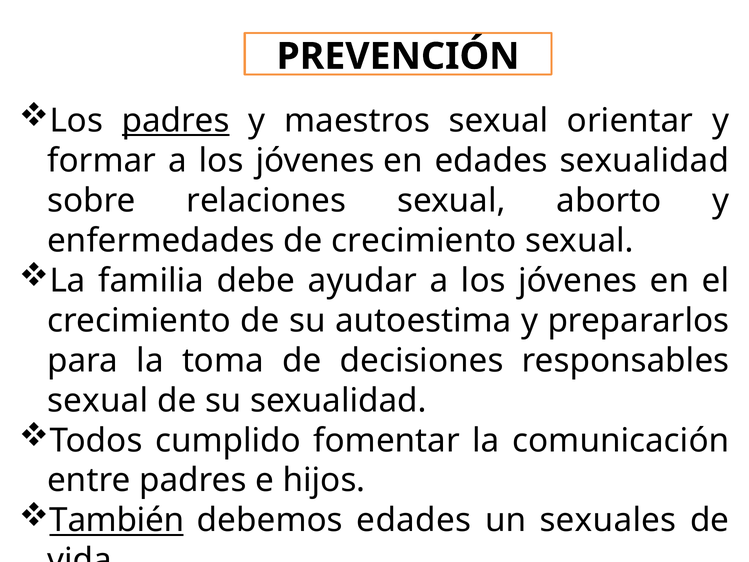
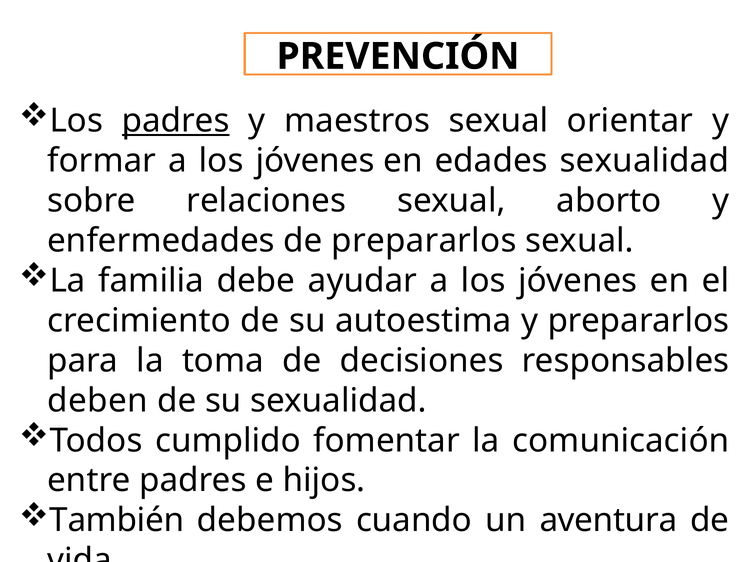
de crecimiento: crecimiento -> prepararlos (424, 241)
sexual: sexual -> deben (98, 400)
También underline: present -> none (117, 520)
debemos edades: edades -> cuando (414, 520)
un sexuales: sexuales -> aventura (608, 520)
